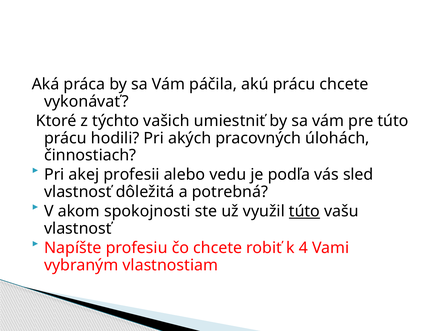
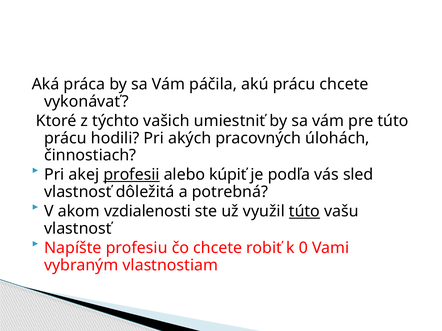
profesii underline: none -> present (131, 175)
vedu: vedu -> kúpiť (228, 175)
spokojnosti: spokojnosti -> vzdialenosti (147, 212)
4: 4 -> 0 (303, 248)
